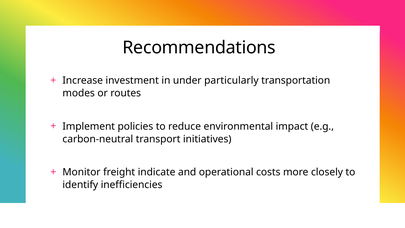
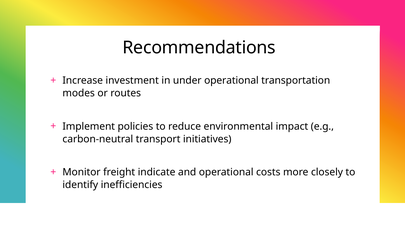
under particularly: particularly -> operational (231, 80)
